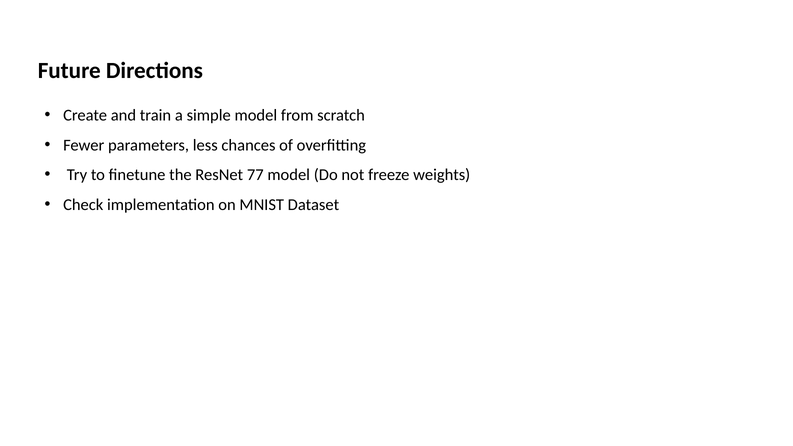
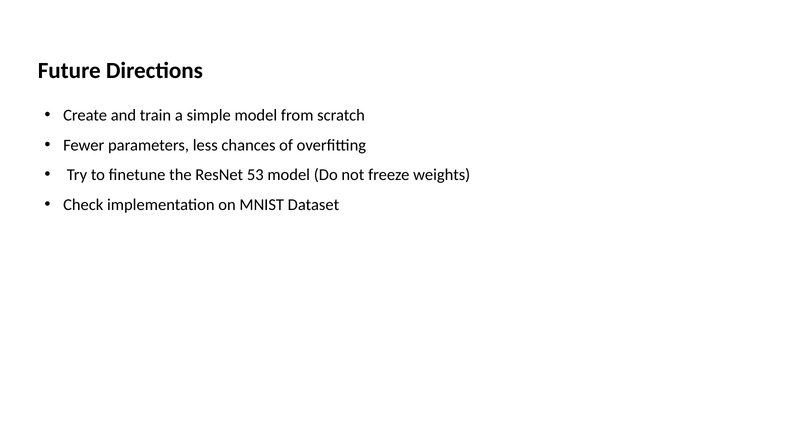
77: 77 -> 53 (255, 175)
